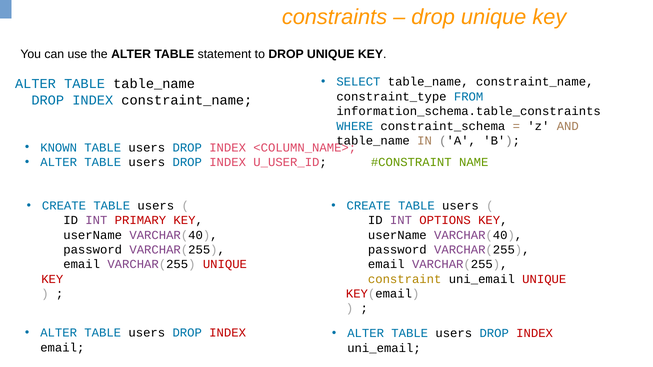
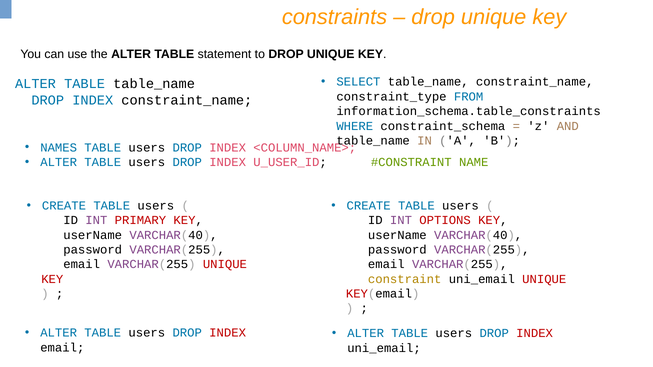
KNOWN: KNOWN -> NAMES (59, 148)
